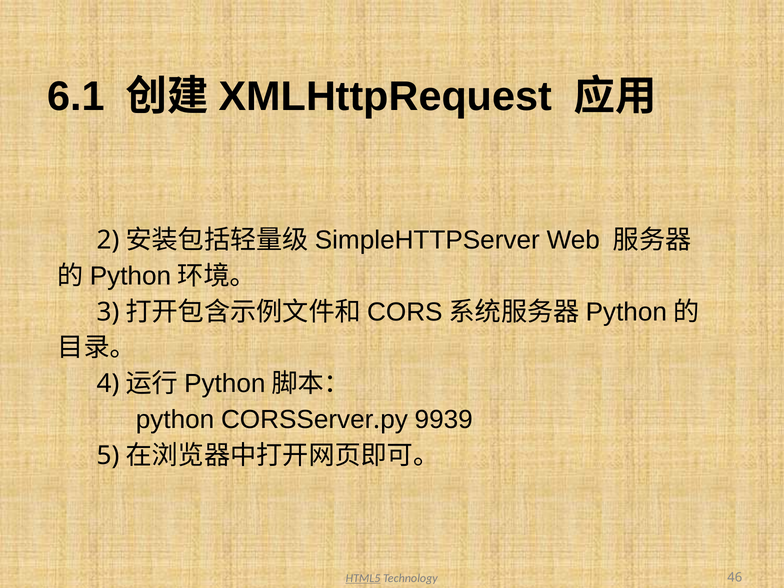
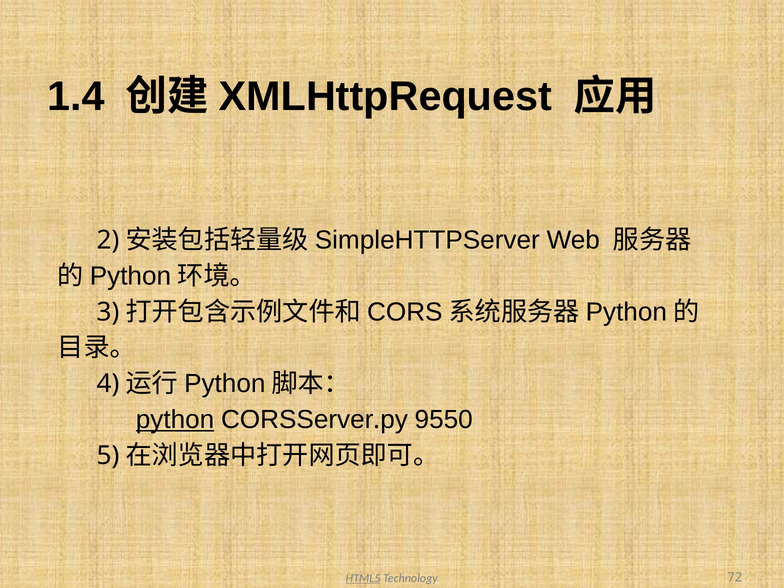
6.1: 6.1 -> 1.4 (76, 97)
python underline: none -> present (175, 420)
9939: 9939 -> 9550 (444, 420)
46: 46 -> 72 (735, 577)
